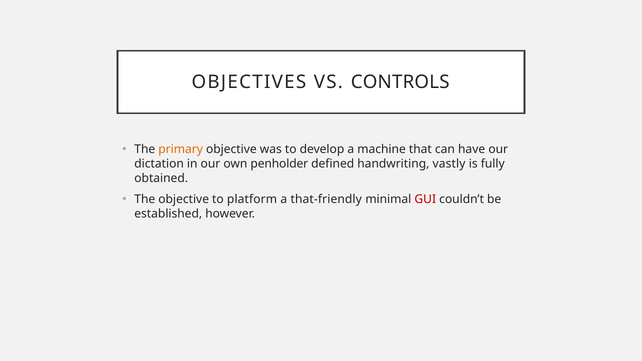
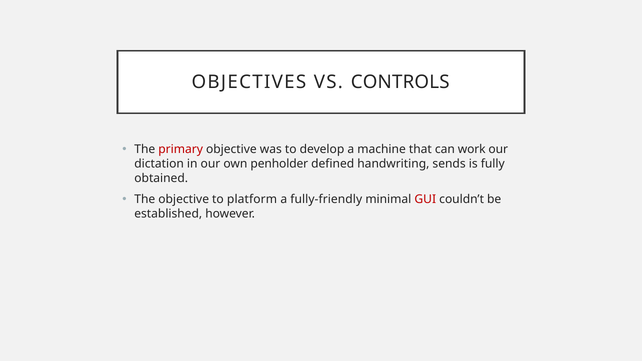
primary colour: orange -> red (181, 149)
have: have -> work (472, 149)
vastly: vastly -> sends (449, 164)
that-friendly: that-friendly -> fully-friendly (326, 199)
